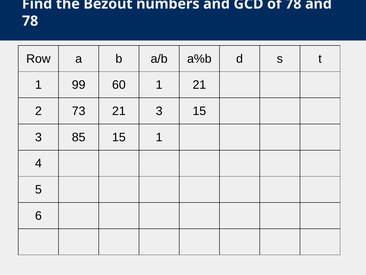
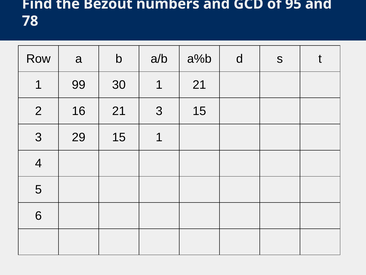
of 78: 78 -> 95 (293, 4)
60: 60 -> 30 (119, 85)
73: 73 -> 16 (79, 111)
85: 85 -> 29 (79, 137)
